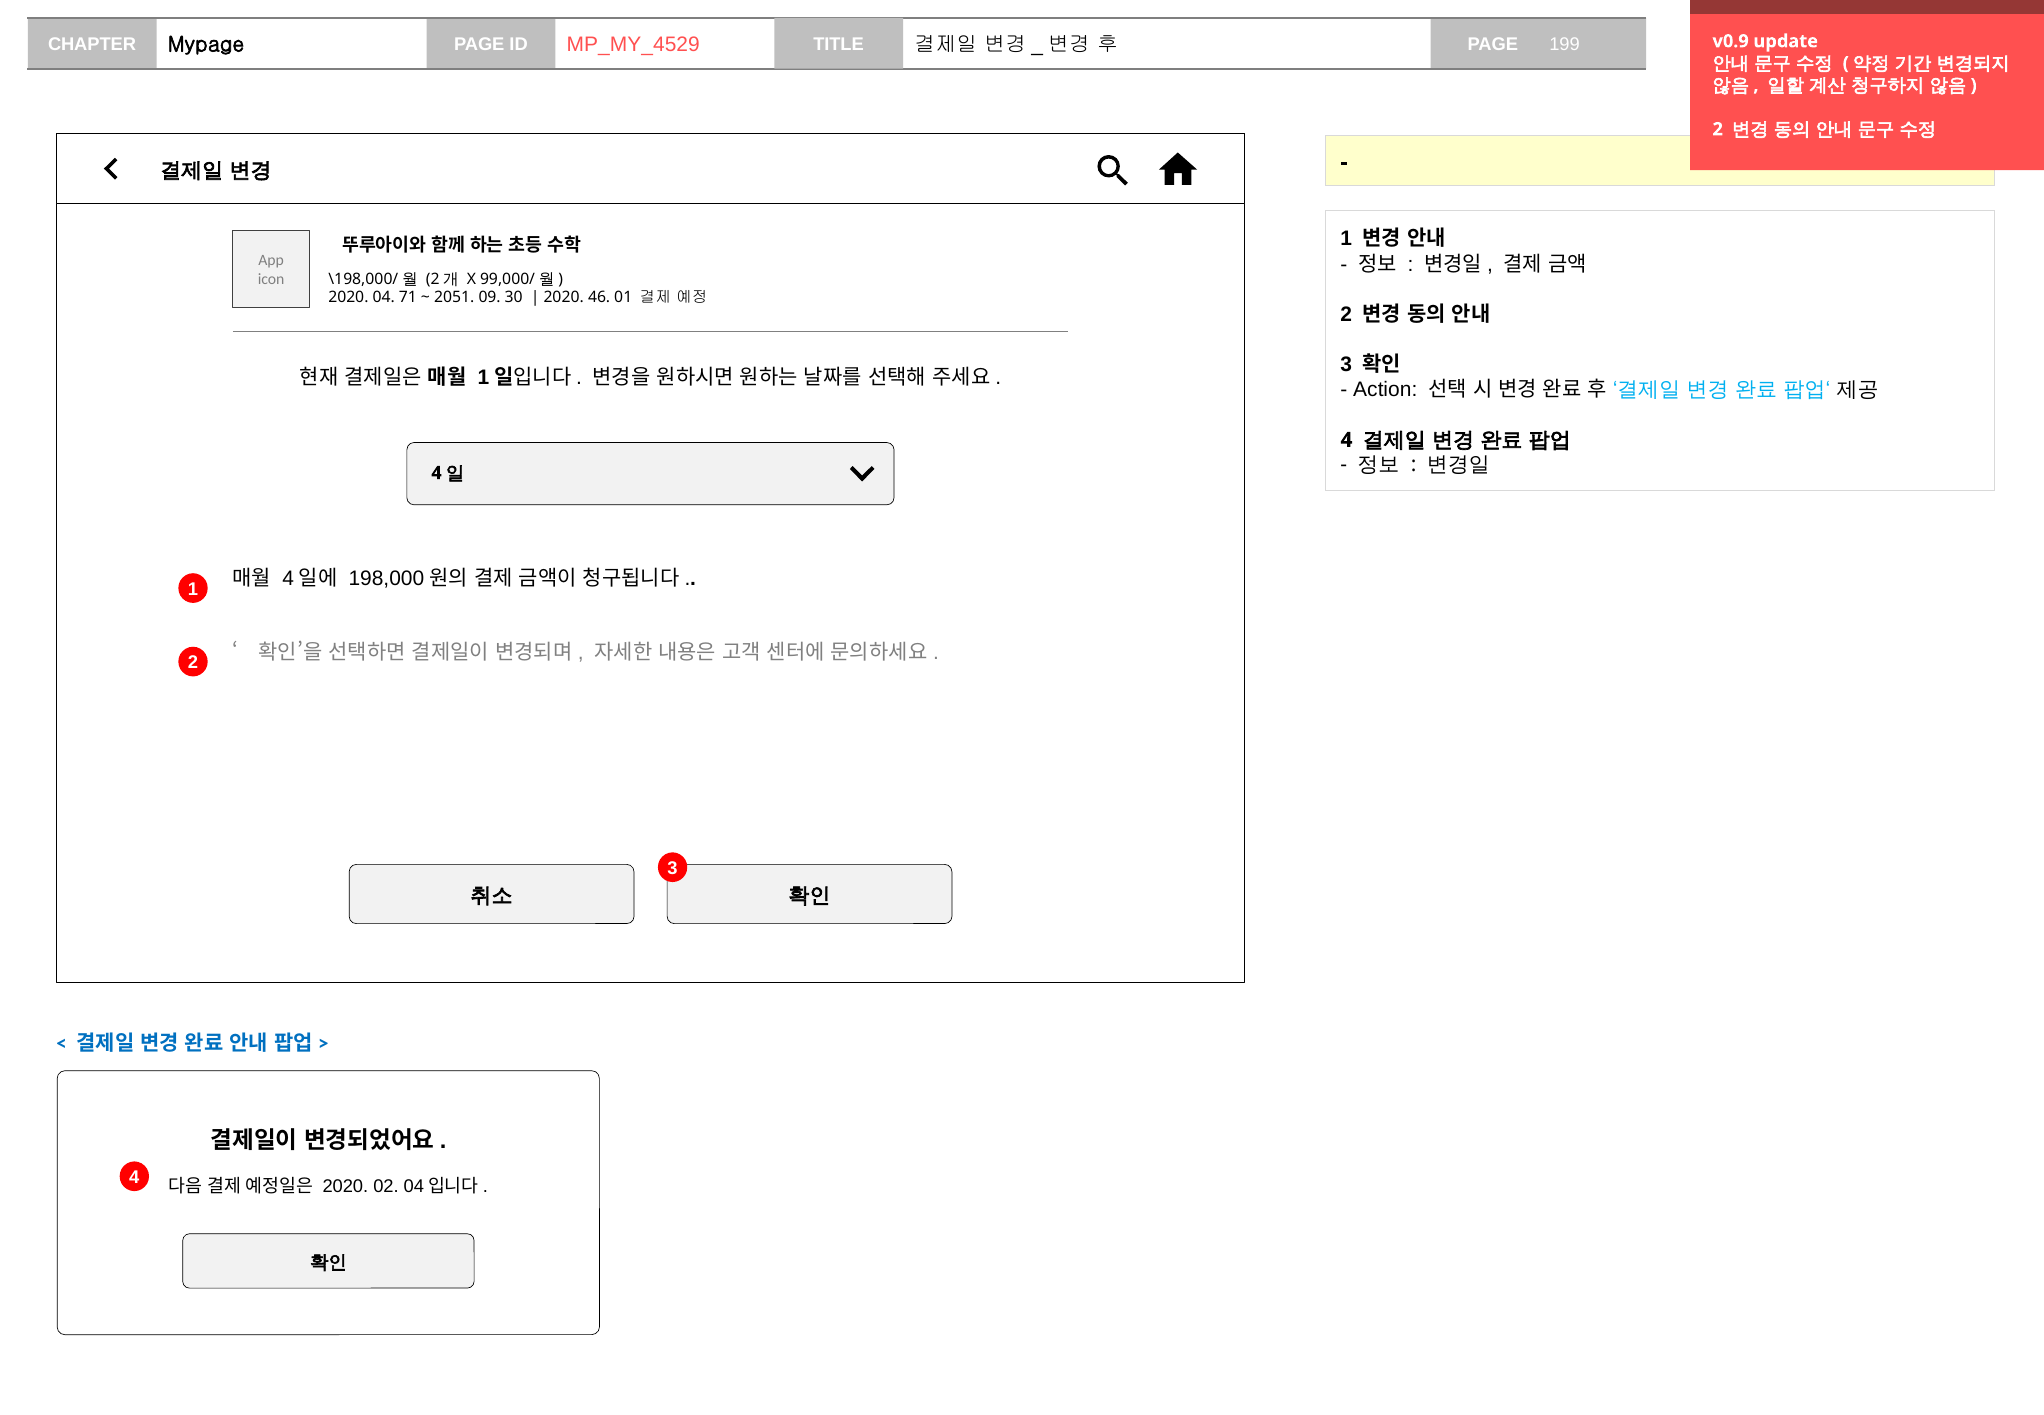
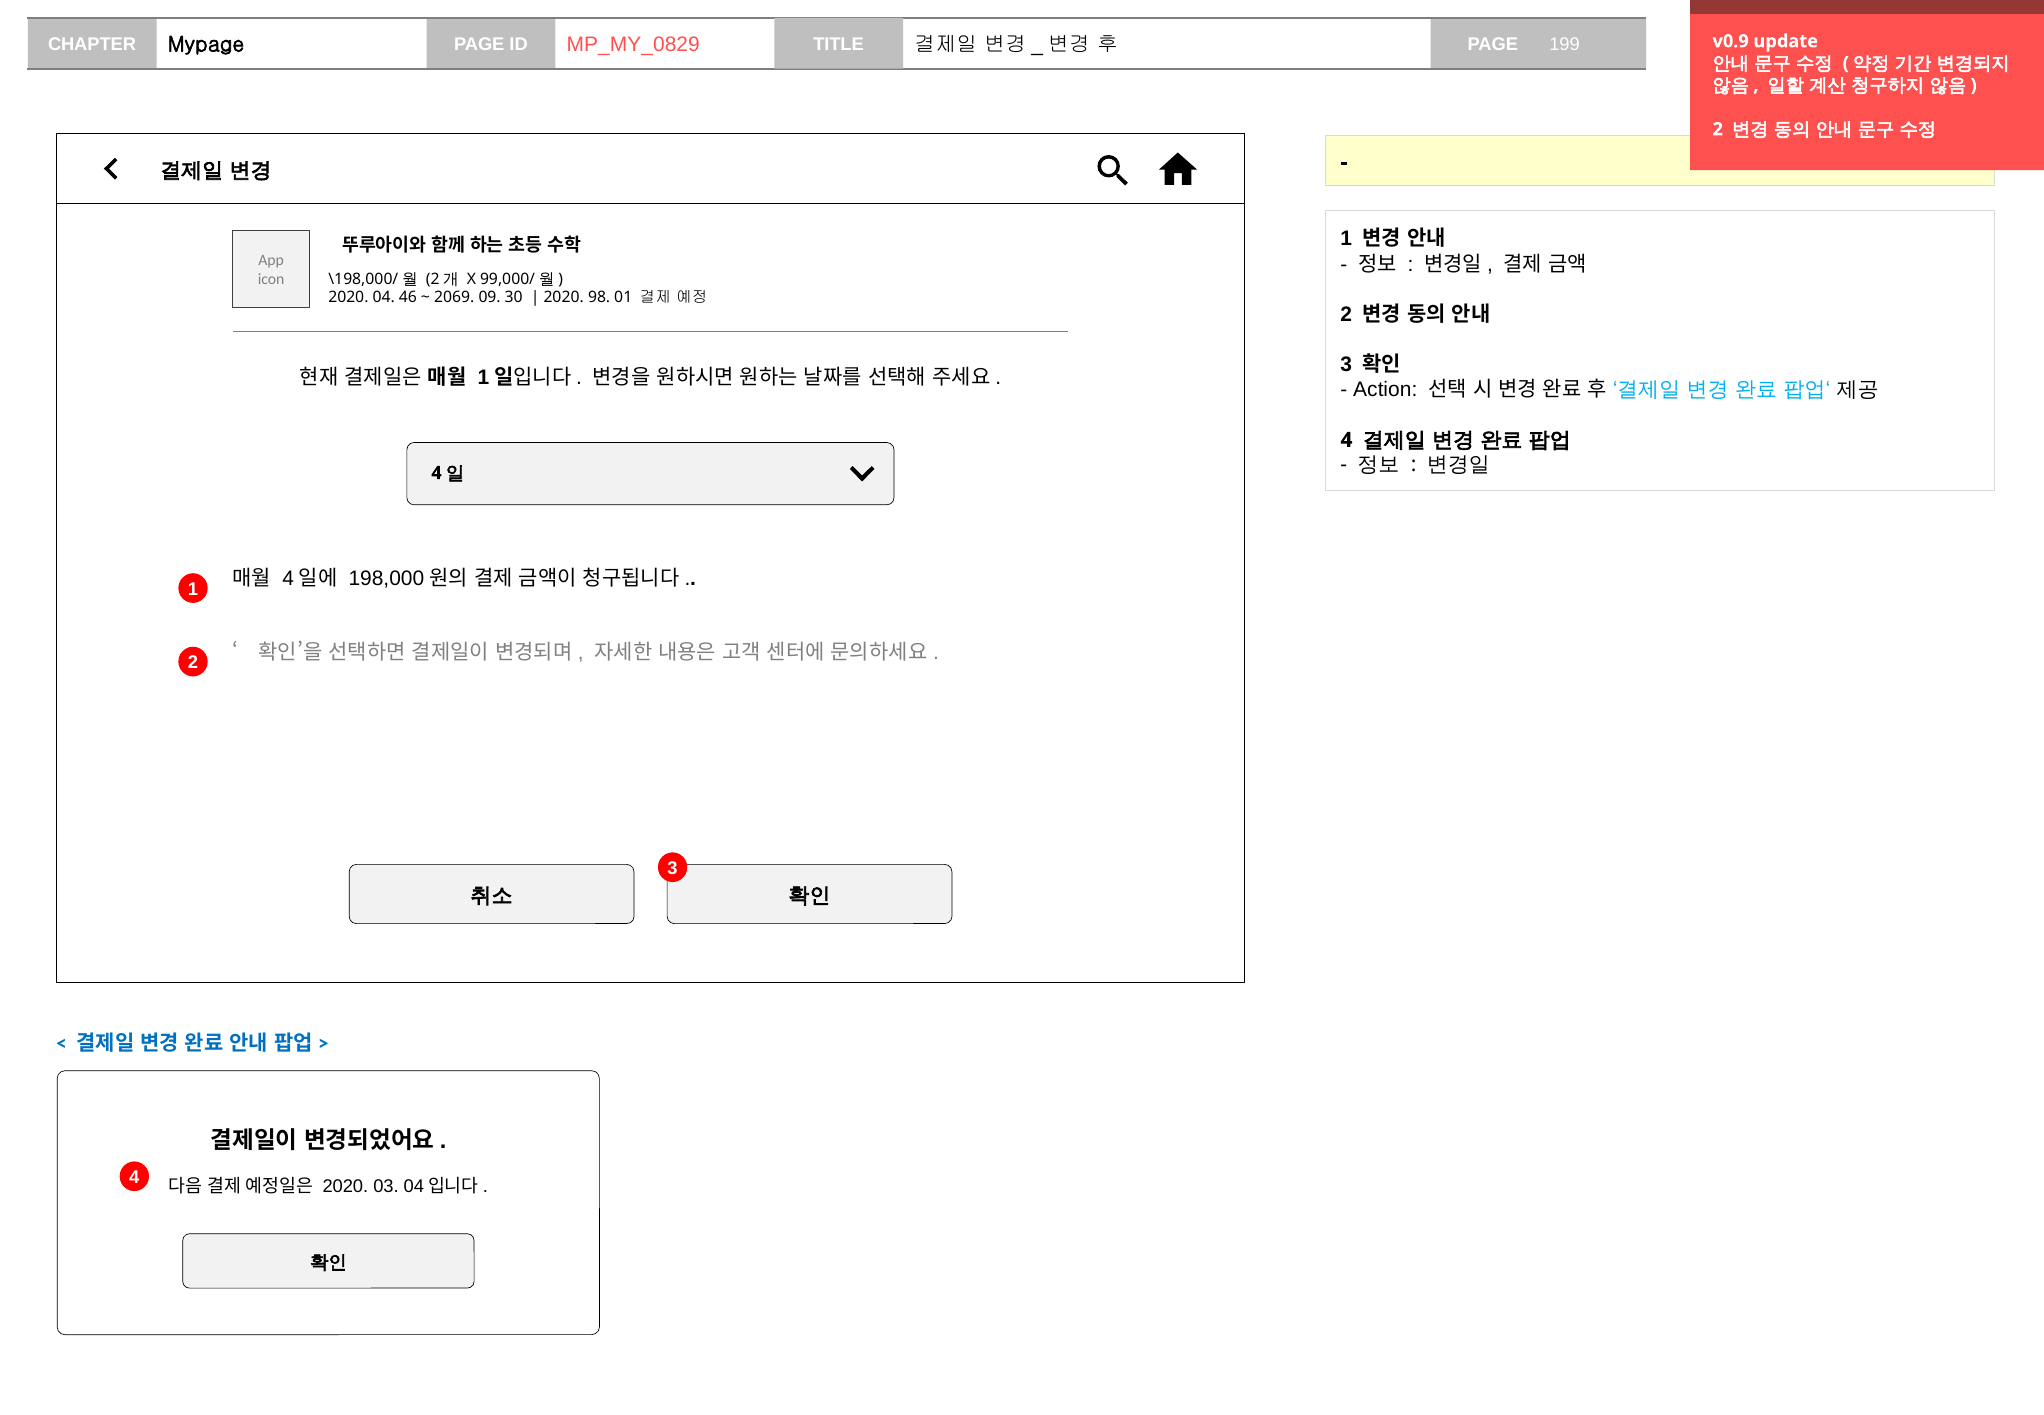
MP_MY_4529: MP_MY_4529 -> MP_MY_0829 (633, 45)
71: 71 -> 46 (408, 298)
2051: 2051 -> 2069 (454, 298)
46: 46 -> 98 (599, 298)
02: 02 -> 03 (386, 1187)
